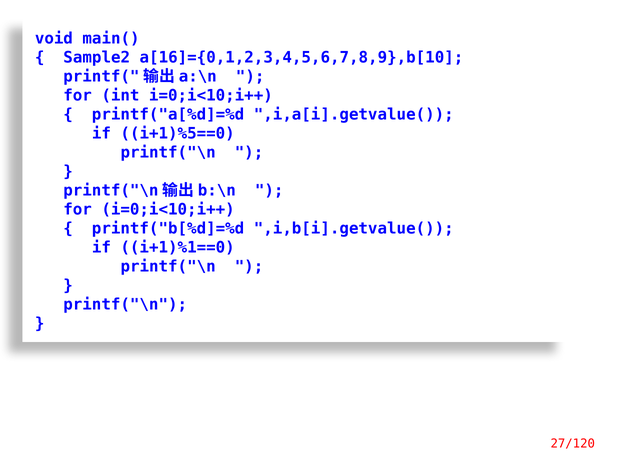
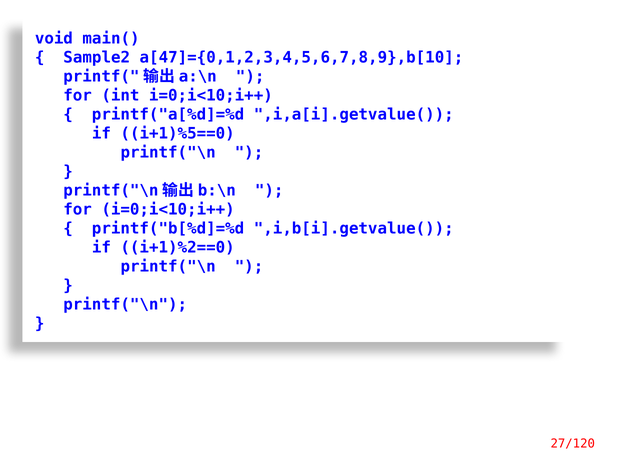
a[16]={0,1,2,3,4,5,6,7,8,9},b[10: a[16]={0,1,2,3,4,5,6,7,8,9},b[10 -> a[47]={0,1,2,3,4,5,6,7,8,9},b[10 (301, 58)
i+1)%1==0: i+1)%1==0 -> i+1)%2==0 (178, 247)
